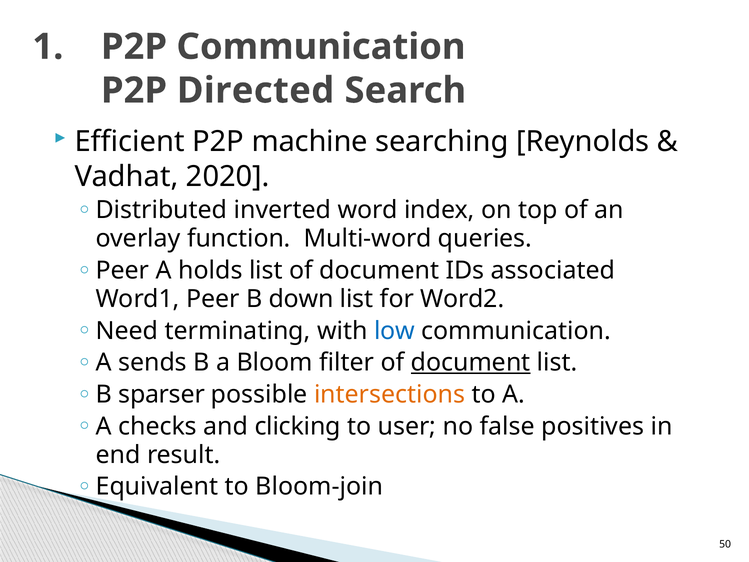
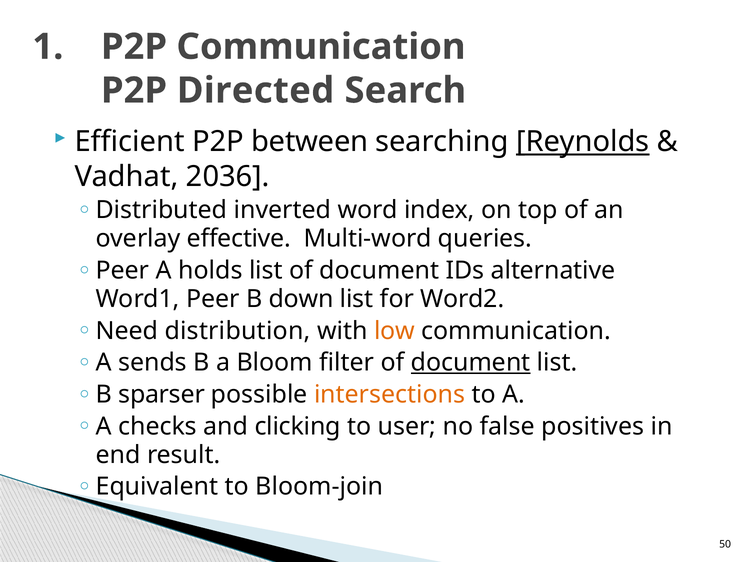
machine: machine -> between (310, 142)
Reynolds underline: none -> present (583, 142)
2020: 2020 -> 2036 (228, 177)
function: function -> effective (239, 239)
associated: associated -> alternative (553, 270)
terminating: terminating -> distribution (238, 331)
low colour: blue -> orange (394, 331)
